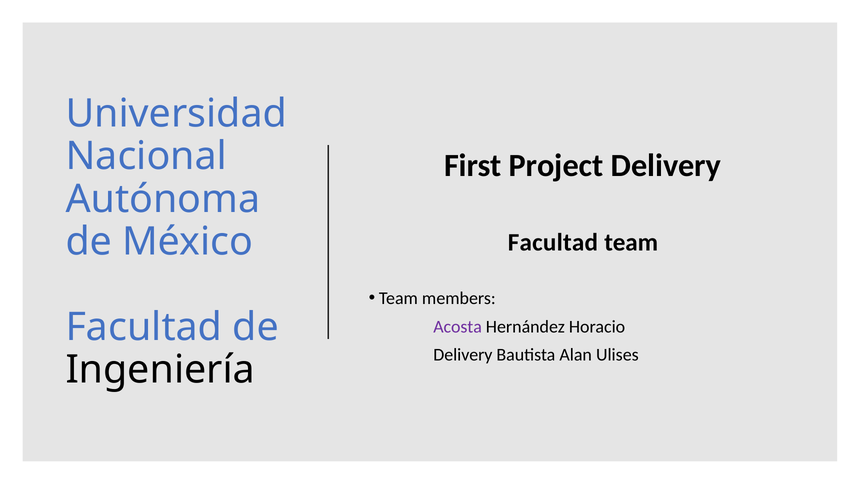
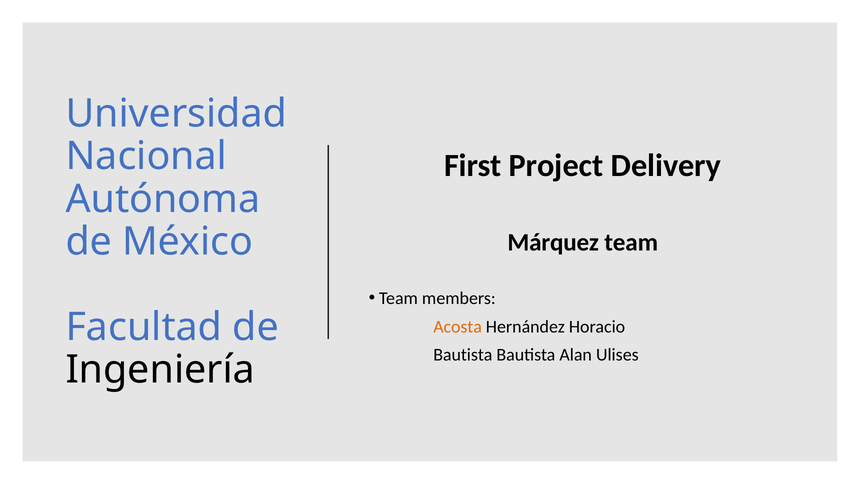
Facultad: Facultad -> Márquez (553, 242)
Acosta colour: purple -> orange (458, 326)
Delivery: Delivery -> Bautista (463, 355)
